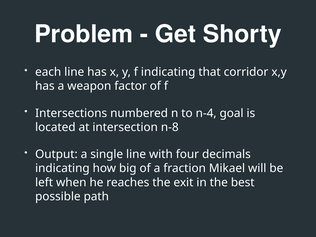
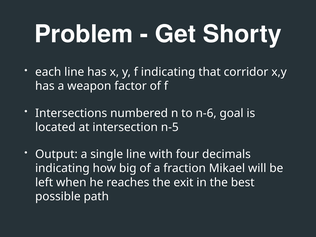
n-4: n-4 -> n-6 (206, 113)
n-8: n-8 -> n-5 (170, 127)
